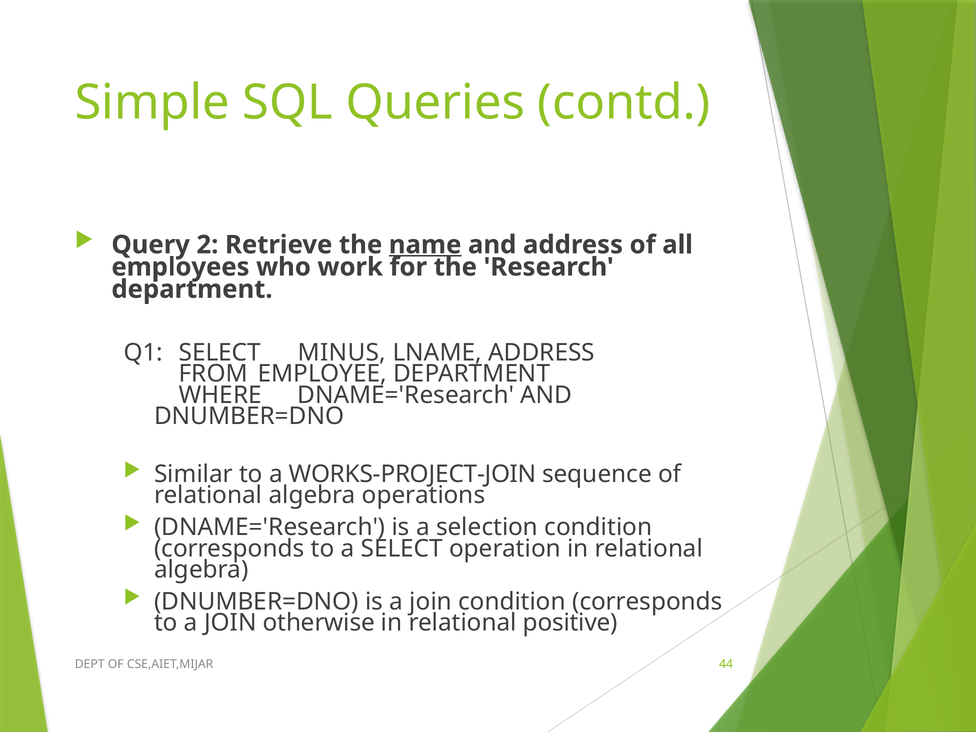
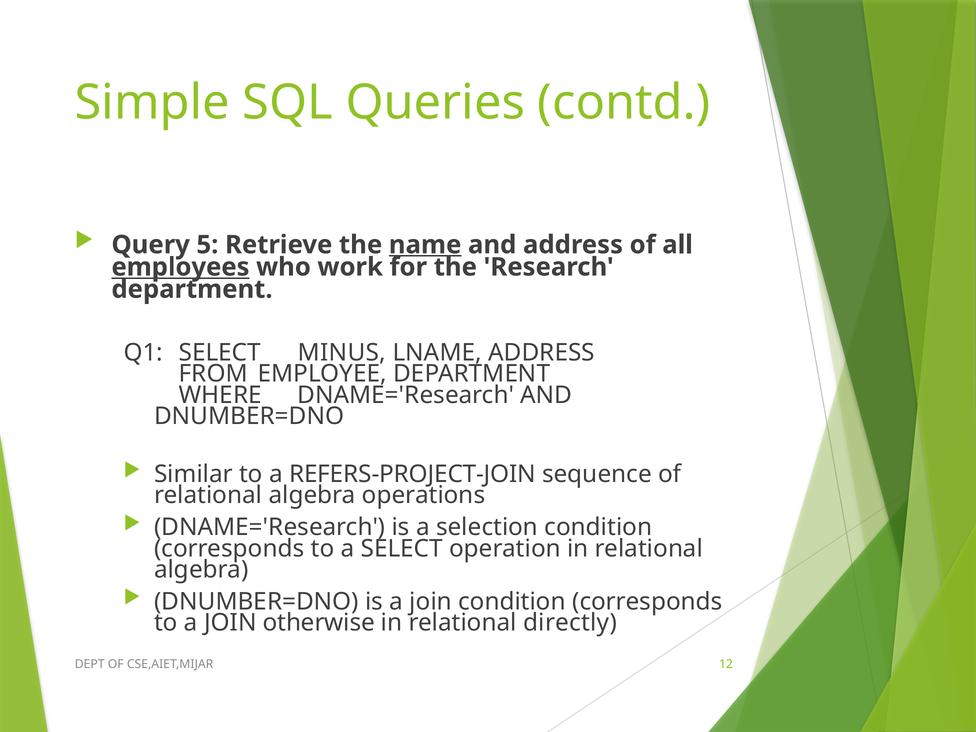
2: 2 -> 5 (207, 245)
employees underline: none -> present (180, 267)
WORKS-PROJECT-JOIN: WORKS-PROJECT-JOIN -> REFERS-PROJECT-JOIN (413, 474)
positive: positive -> directly (570, 623)
44: 44 -> 12 (726, 664)
